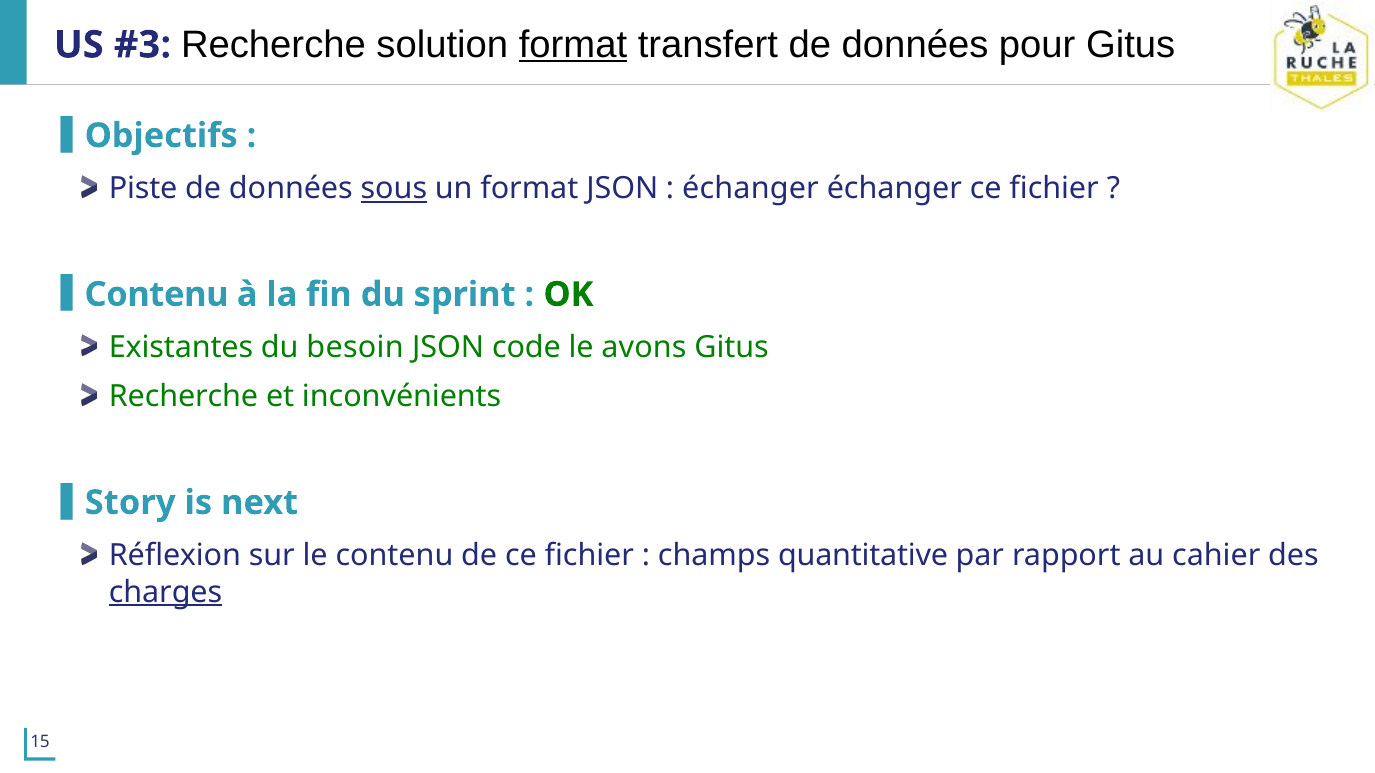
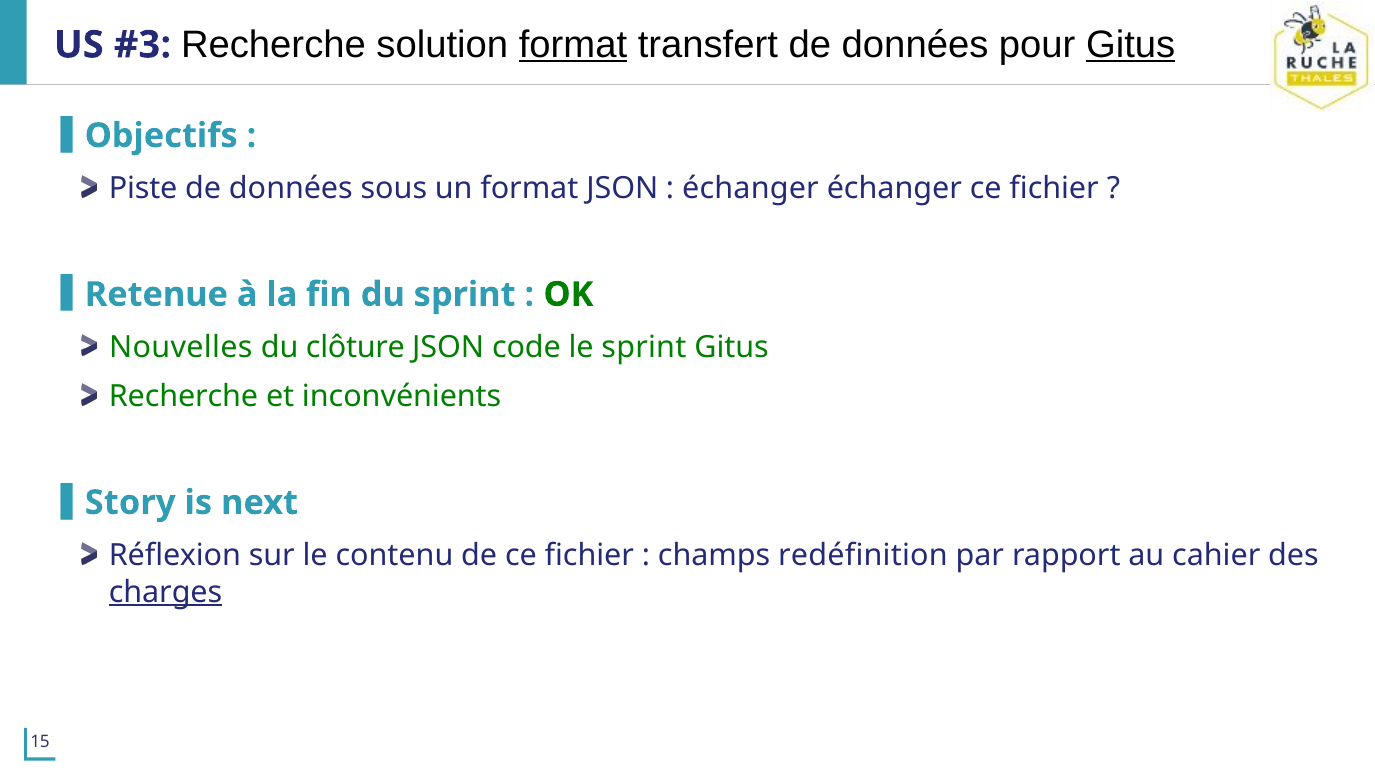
Gitus underline: none -> present (1131, 45)
sous underline: present -> none (394, 189)
Contenu: Contenu -> Retenue (156, 295)
Existantes: Existantes -> Nouvelles (181, 348)
besoin: besoin -> clôture (355, 348)
le avons: avons -> sprint (644, 348)
quantitative: quantitative -> redéfinition (863, 556)
